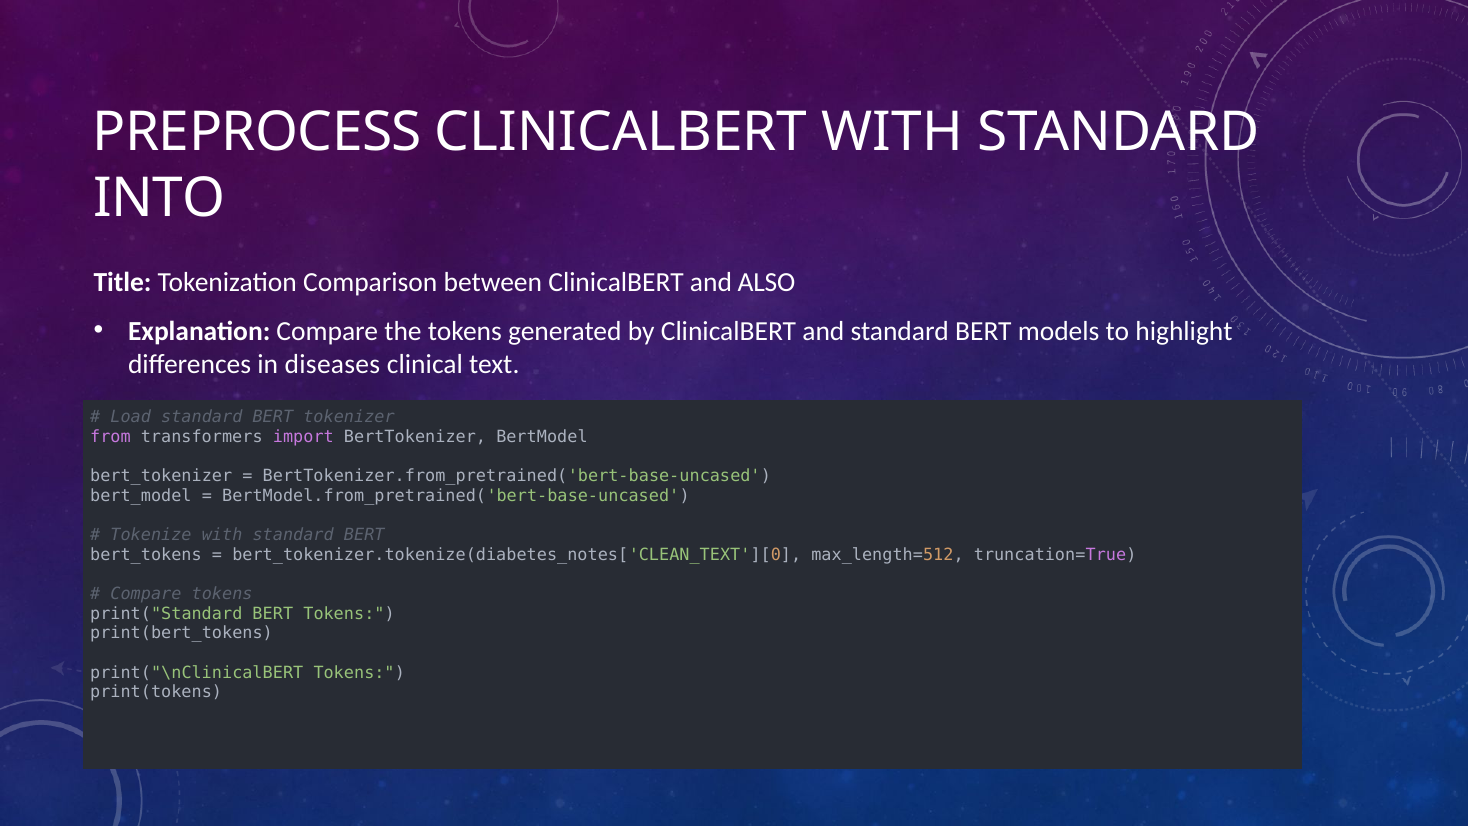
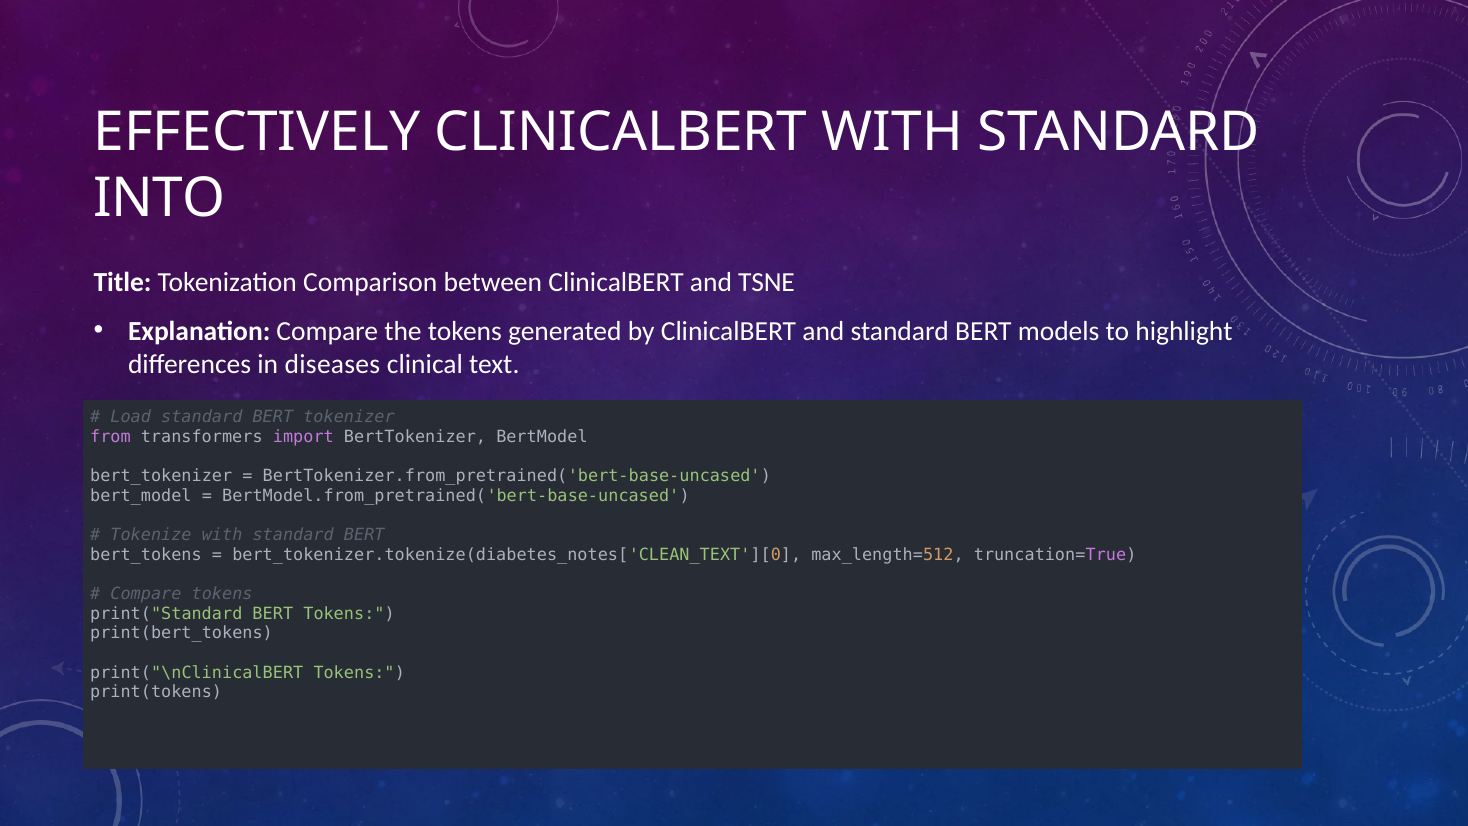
PREPROCESS: PREPROCESS -> EFFECTIVELY (257, 132)
ALSO: ALSO -> TSNE (766, 283)
